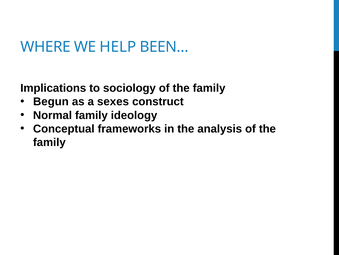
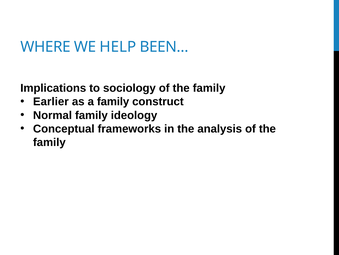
Begun: Begun -> Earlier (51, 101)
a sexes: sexes -> family (113, 101)
